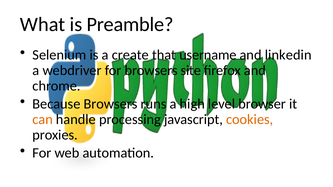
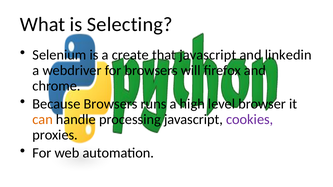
Preamble: Preamble -> Selecting (130, 25)
that username: username -> javascript (208, 55)
site: site -> will (191, 70)
cookies colour: orange -> purple (250, 120)
